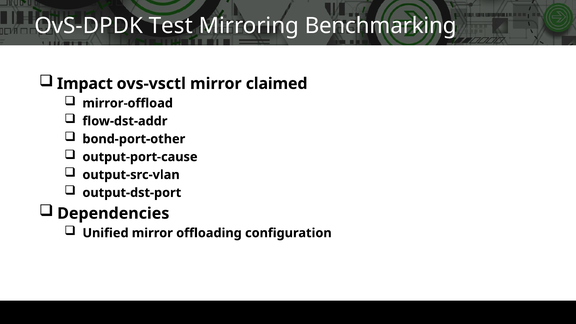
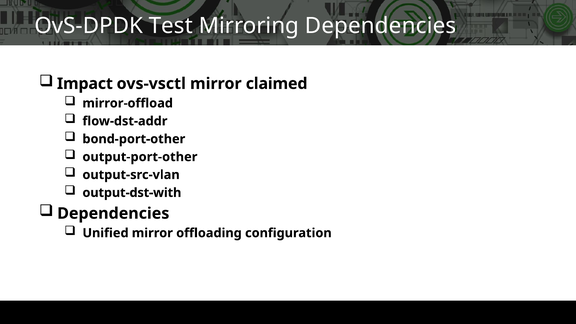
Mirroring Benchmarking: Benchmarking -> Dependencies (381, 26)
output-port-cause: output-port-cause -> output-port-other (140, 157)
output-dst-port: output-dst-port -> output-dst-with (132, 193)
